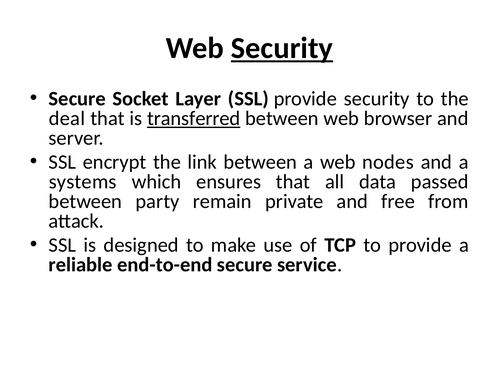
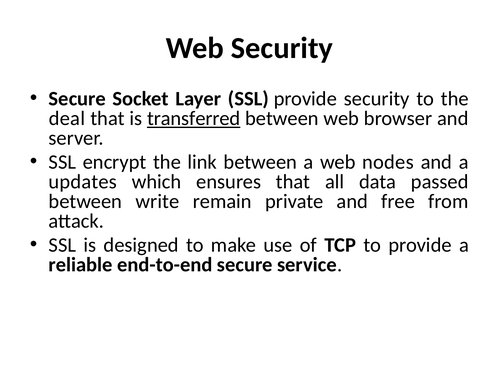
Security underline: present -> none (282, 48)
systems: systems -> updates (83, 182)
party: party -> write (157, 202)
